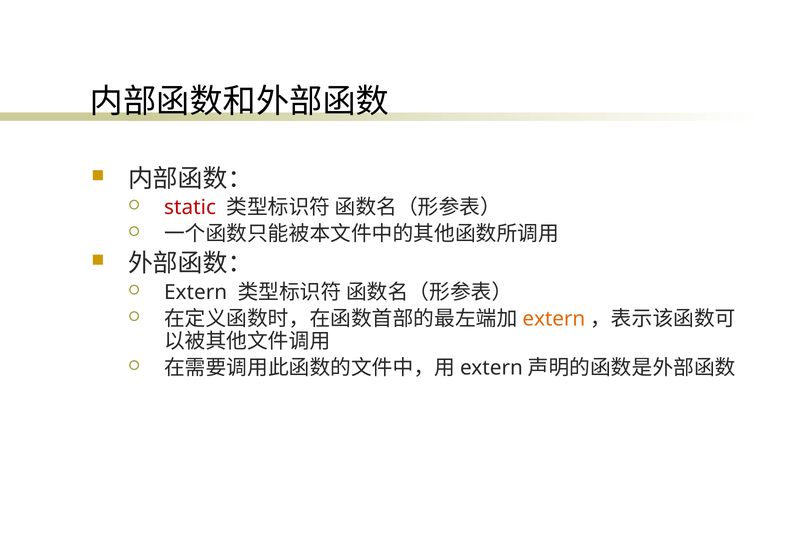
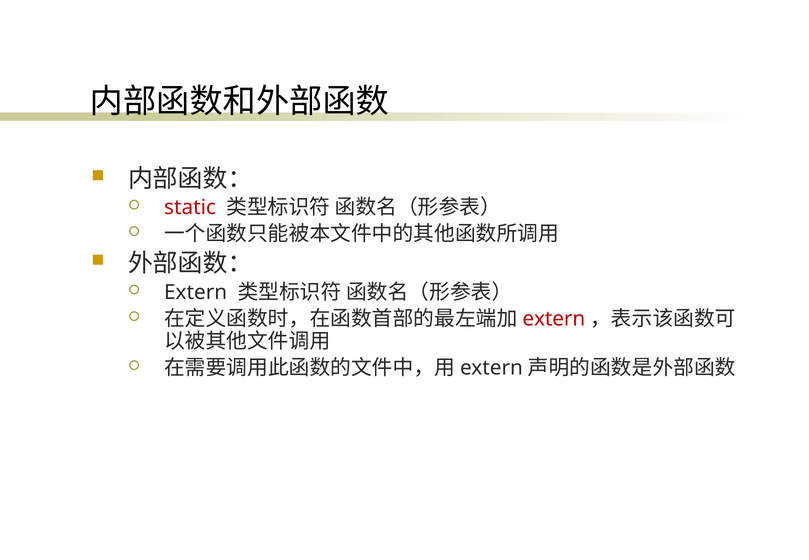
extern colour: orange -> red (554, 319)
